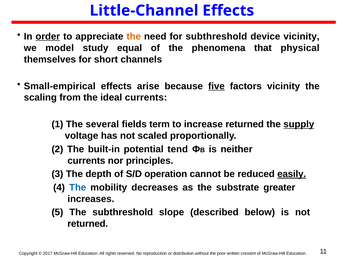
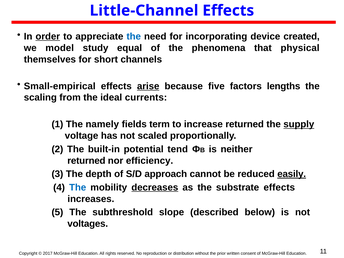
the colour: orange -> blue (134, 36)
for subthreshold: subthreshold -> incorporating (216, 36)
device vicinity: vicinity -> created (302, 36)
arise underline: none -> present (148, 86)
five underline: present -> none (216, 86)
factors vicinity: vicinity -> lengths (284, 86)
several: several -> namely (102, 124)
currents: currents -> returned (86, 161)
principles: principles -> efficiency (150, 161)
operation: operation -> approach (166, 174)
decreases underline: none -> present (155, 187)
substrate greater: greater -> effects (279, 187)
returned: returned -> voltages (88, 224)
